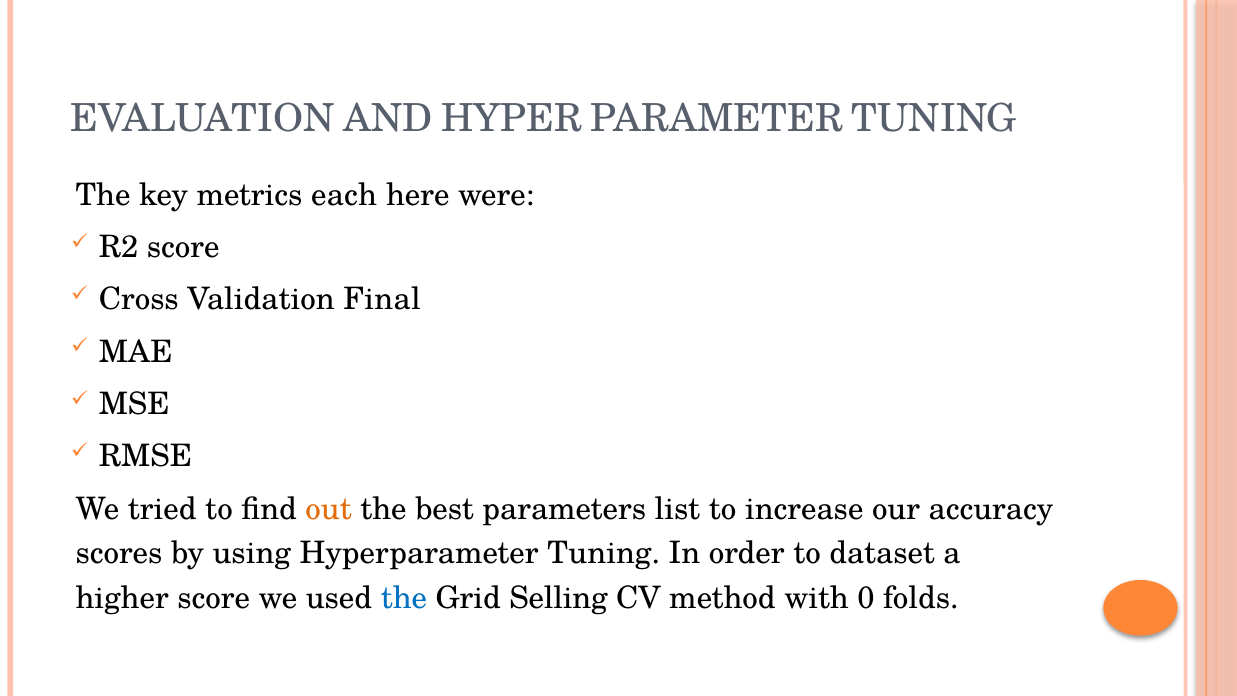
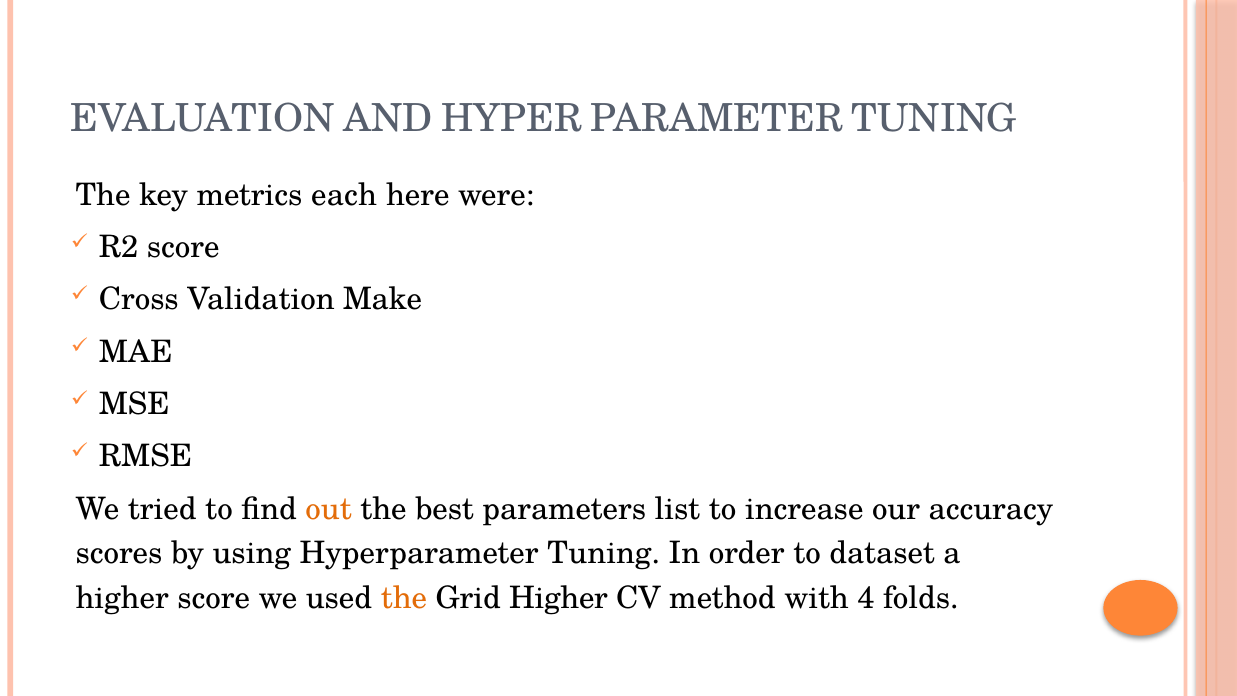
Final: Final -> Make (382, 300)
the colour: blue -> orange (404, 598)
Grid Selling: Selling -> Higher (559, 598)
0: 0 -> 4 (866, 598)
